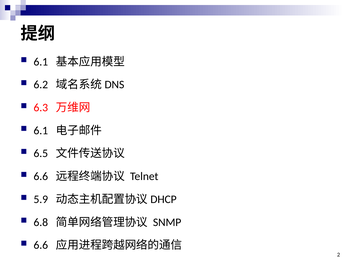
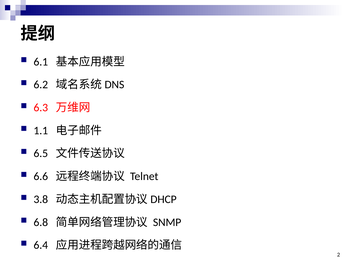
6.1: 6.1 -> 1.1 (41, 131)
5.9: 5.9 -> 3.8 (41, 199)
6.6: 6.6 -> 6.4 (41, 245)
